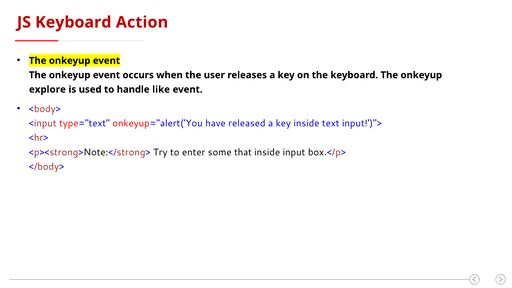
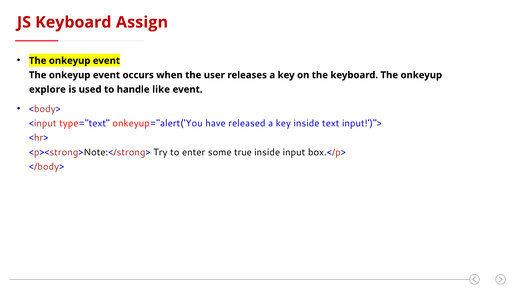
Action: Action -> Assign (142, 22)
that: that -> true (243, 152)
